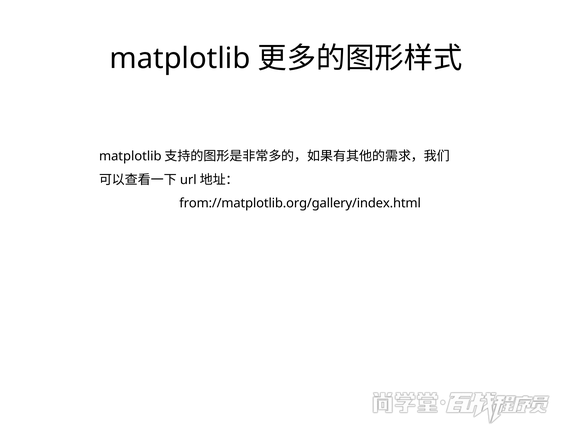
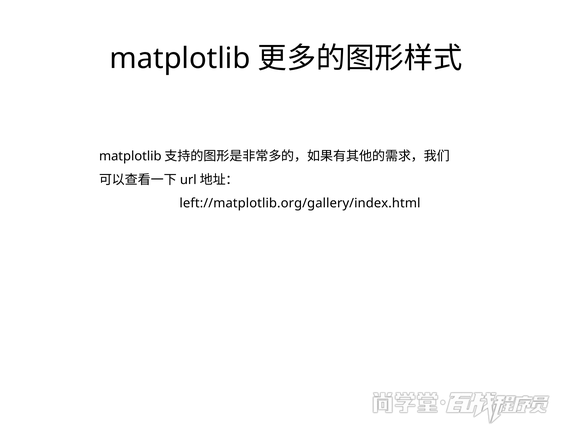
from://matplotlib.org/gallery/index.html: from://matplotlib.org/gallery/index.html -> left://matplotlib.org/gallery/index.html (300, 203)
